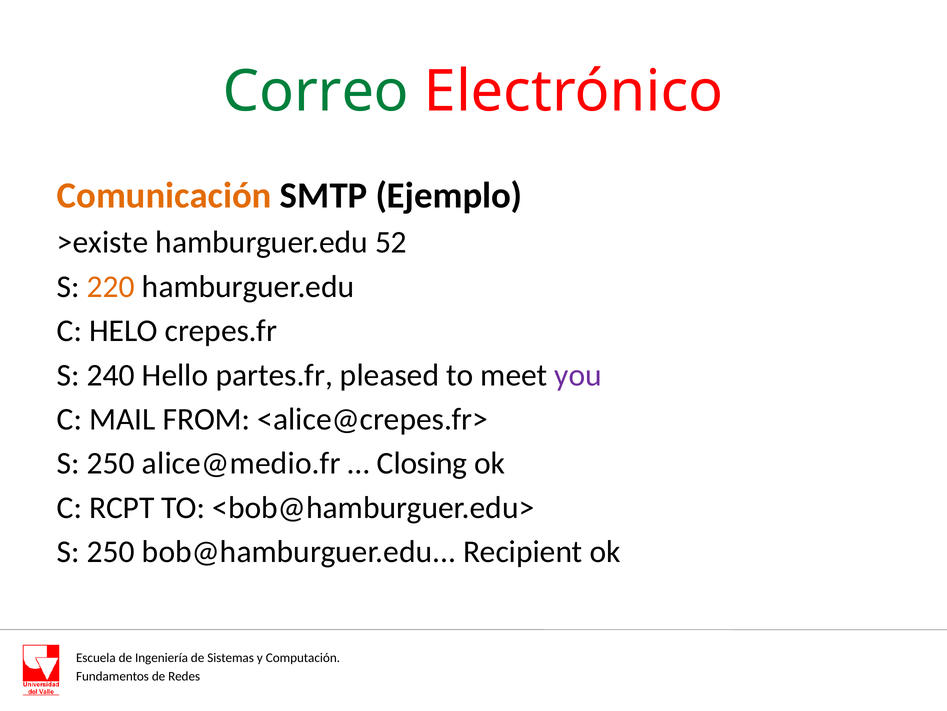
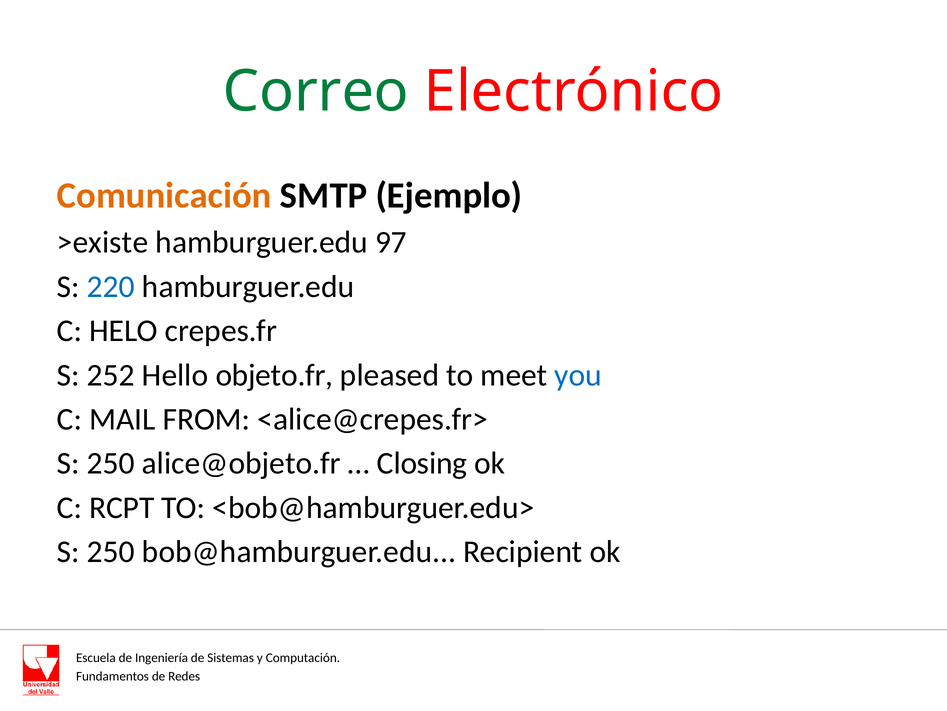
52: 52 -> 97 (391, 242)
220 colour: orange -> blue (111, 286)
240: 240 -> 252 (111, 375)
partes.fr: partes.fr -> objeto.fr (274, 375)
you colour: purple -> blue (578, 375)
alice@medio.fr: alice@medio.fr -> alice@objeto.fr (241, 463)
